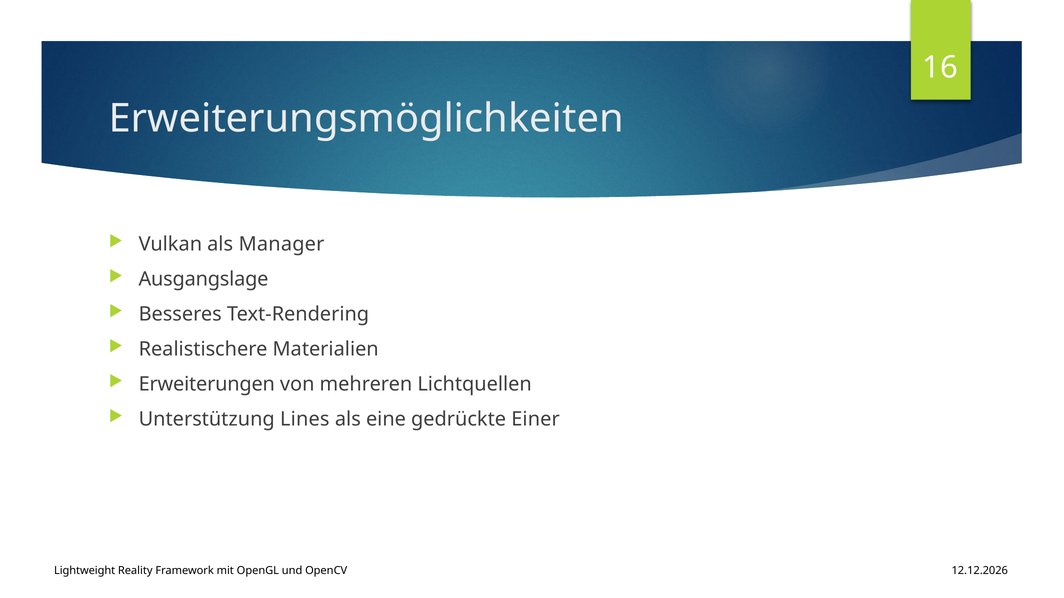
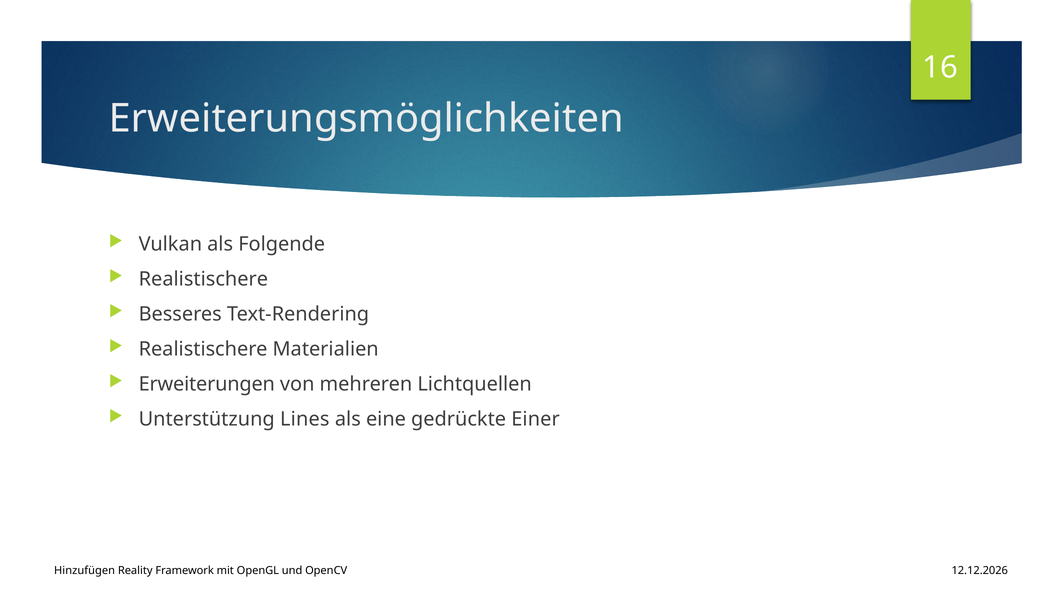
Manager: Manager -> Folgende (282, 245)
Ausgangslage: Ausgangslage -> Realistischere (203, 280)
Lightweight: Lightweight -> Hinzufügen (85, 571)
